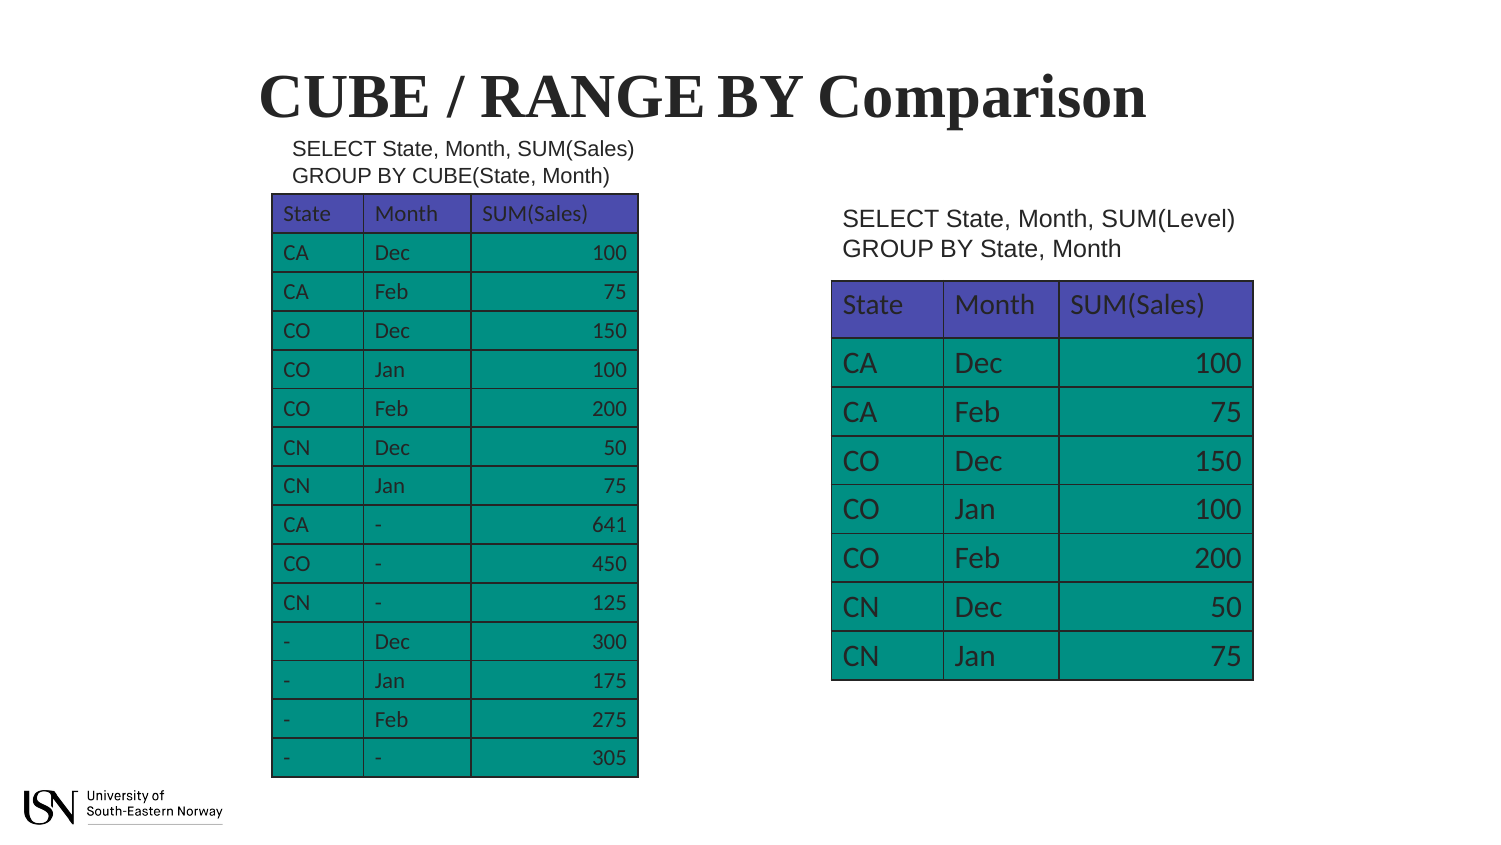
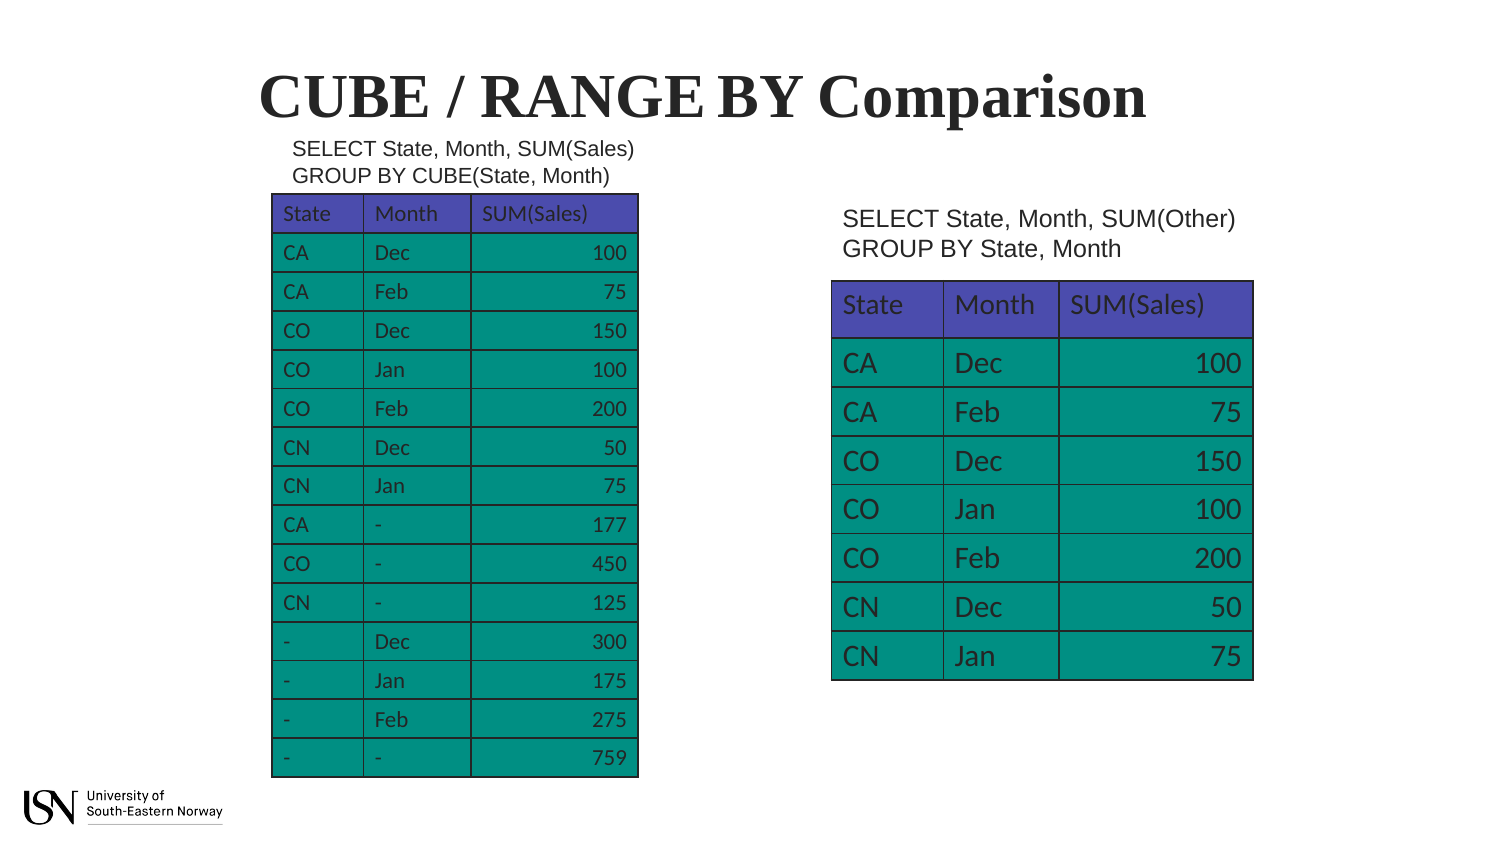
SUM(Level: SUM(Level -> SUM(Other (1169, 220)
641: 641 -> 177 (609, 525)
305: 305 -> 759 (609, 758)
